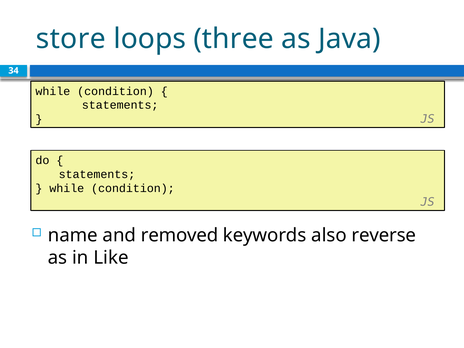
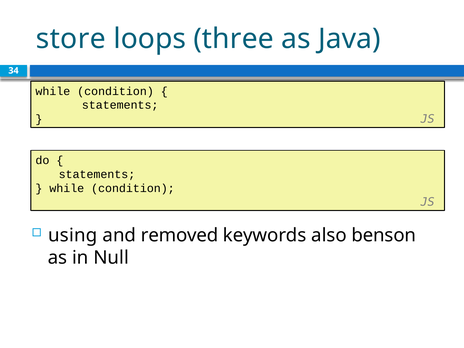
name: name -> using (73, 235)
reverse: reverse -> benson (384, 235)
Like: Like -> Null (111, 258)
